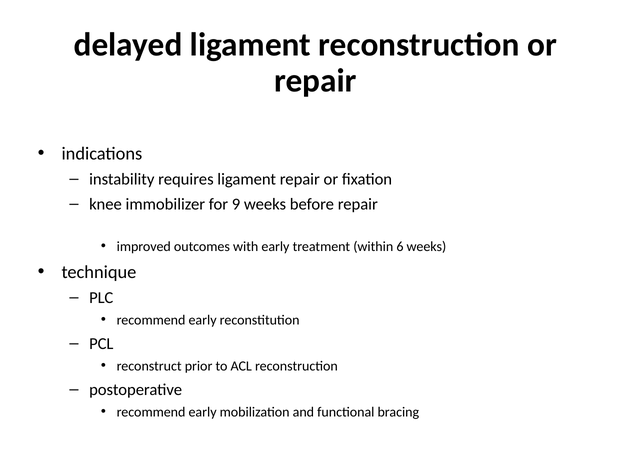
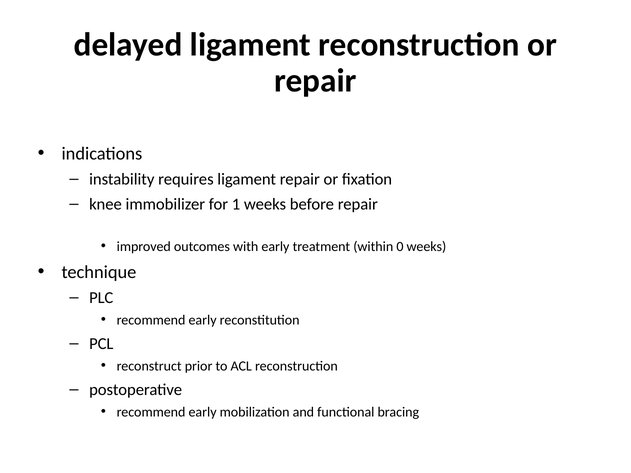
9: 9 -> 1 (236, 204)
6: 6 -> 0 (400, 247)
